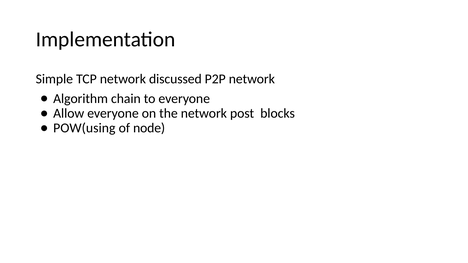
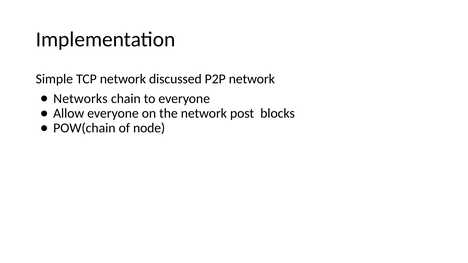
Algorithm: Algorithm -> Networks (81, 99)
POW(using: POW(using -> POW(chain (84, 128)
